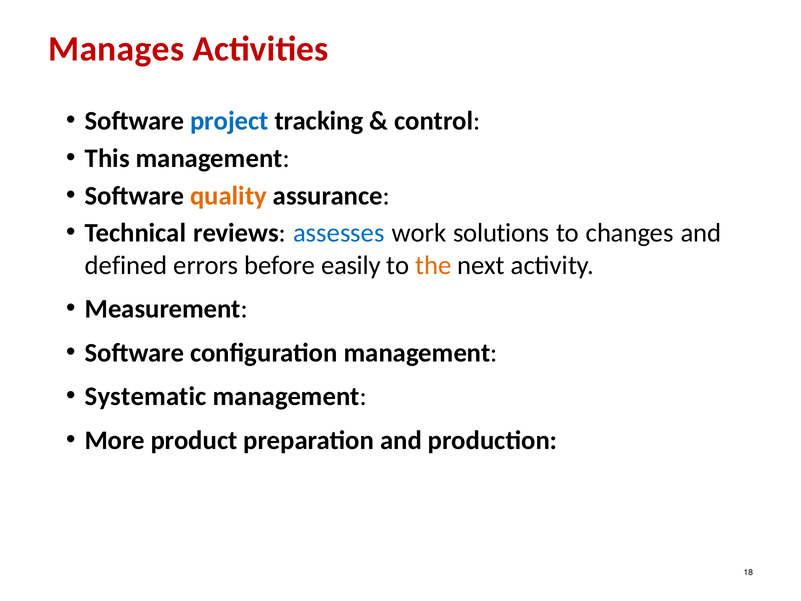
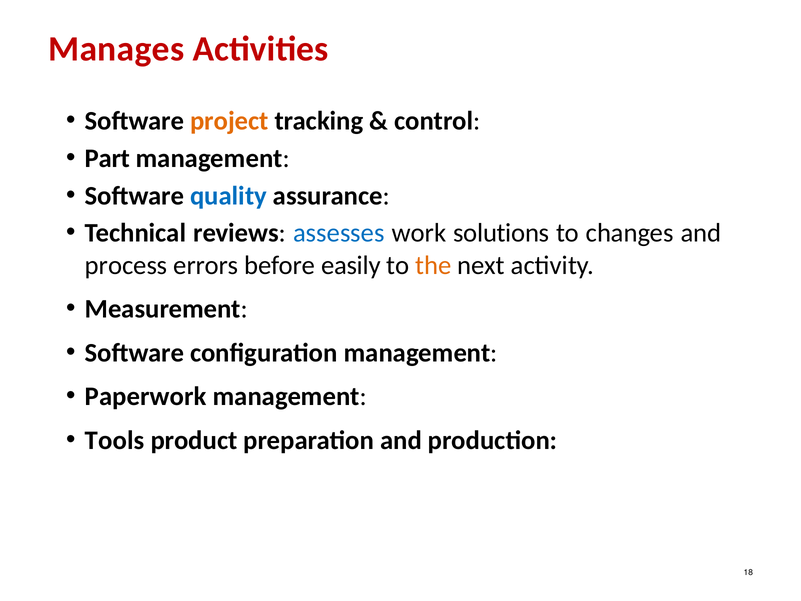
project colour: blue -> orange (229, 121)
This: This -> Part (107, 158)
quality colour: orange -> blue (229, 196)
defined: defined -> process (126, 265)
Systematic: Systematic -> Paperwork (146, 396)
More: More -> Tools (115, 440)
